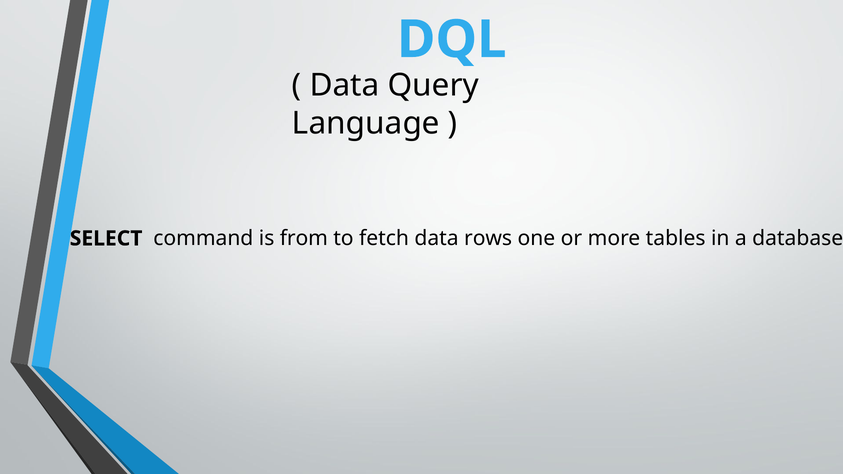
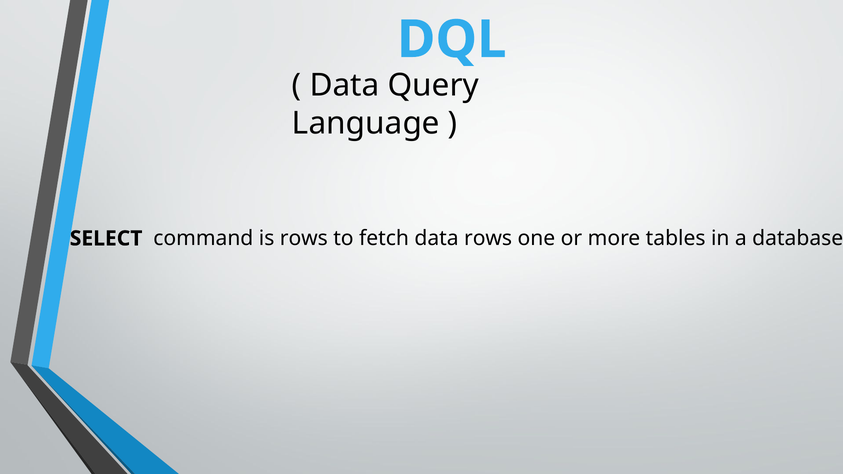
is from: from -> rows (304, 239)
